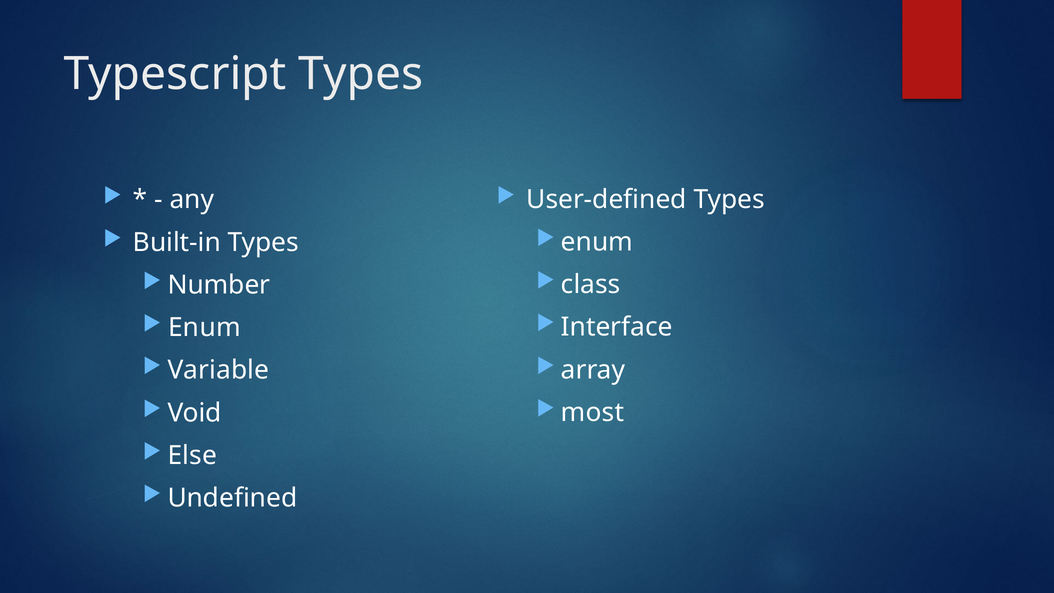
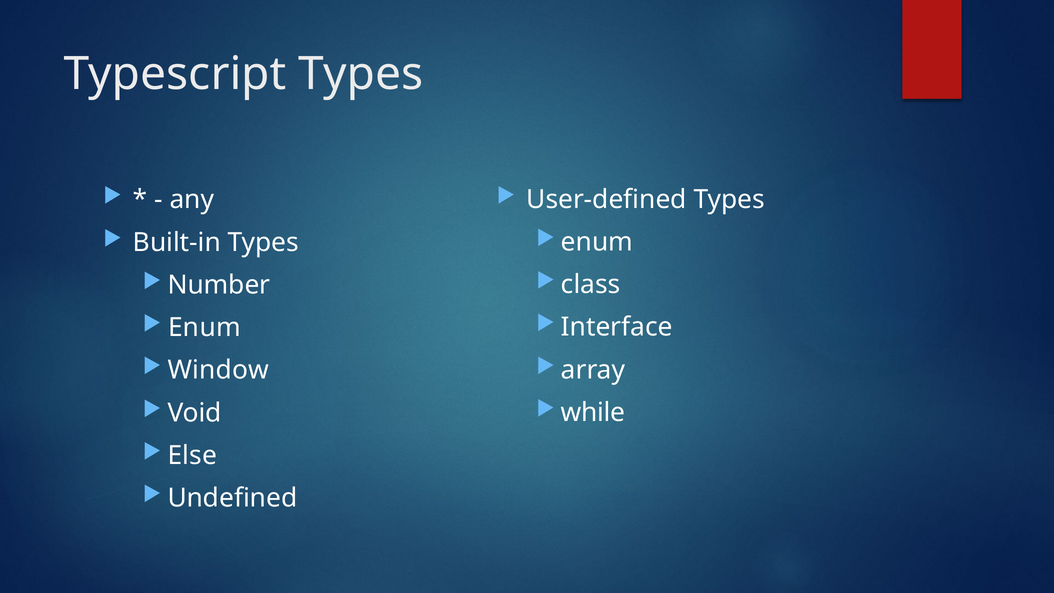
Variable: Variable -> Window (218, 370)
most: most -> while (593, 412)
